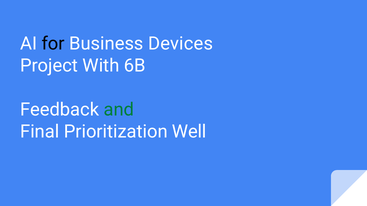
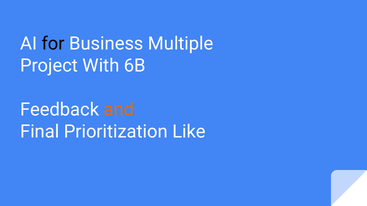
Devices: Devices -> Multiple (181, 44)
and colour: green -> orange (119, 110)
Well: Well -> Like (189, 132)
